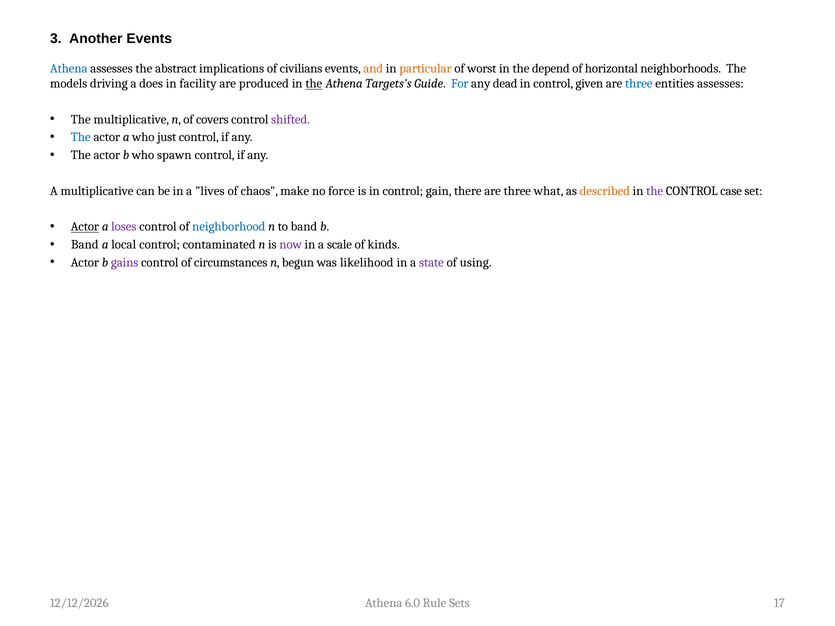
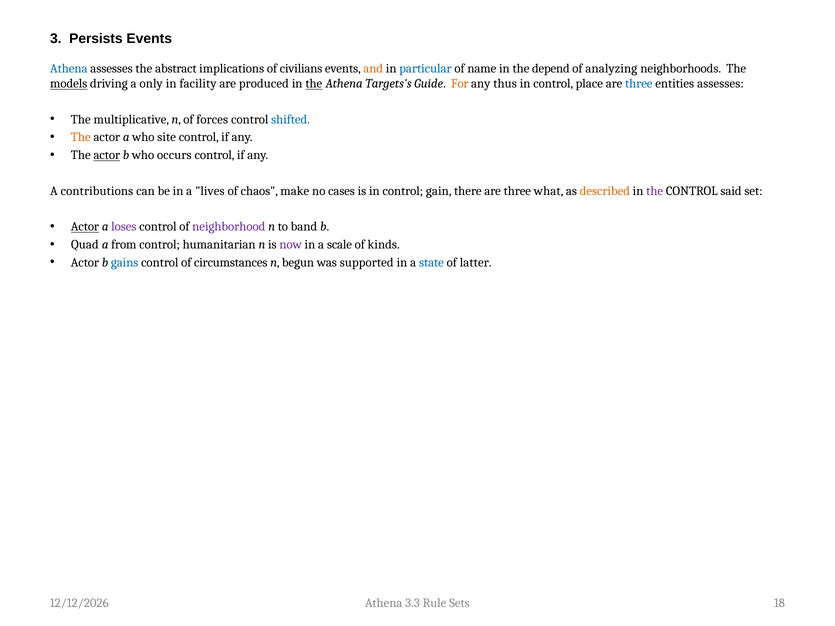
Another: Another -> Persists (96, 39)
particular colour: orange -> blue (425, 68)
worst: worst -> name (482, 68)
horizontal: horizontal -> analyzing (611, 68)
models underline: none -> present (69, 84)
does: does -> only (151, 84)
For colour: blue -> orange (460, 84)
dead: dead -> thus (505, 84)
given: given -> place (589, 84)
covers: covers -> forces (212, 119)
shifted colour: purple -> blue (291, 119)
The colour: blue -> orange (81, 137)
just: just -> site (167, 137)
actor underline: none -> present (107, 155)
spawn: spawn -> occurs (174, 155)
A multiplicative: multiplicative -> contributions (97, 191)
force: force -> cases (342, 191)
case: case -> said (731, 191)
neighborhood colour: blue -> purple (229, 227)
Band: Band -> Quad (85, 245)
local: local -> from (124, 245)
contaminated: contaminated -> humanitarian (219, 245)
gains colour: purple -> blue (125, 263)
likelihood: likelihood -> supported (367, 263)
state colour: purple -> blue (431, 263)
using: using -> latter (476, 263)
6.0: 6.0 -> 3.3 (412, 604)
17: 17 -> 18 (779, 604)
